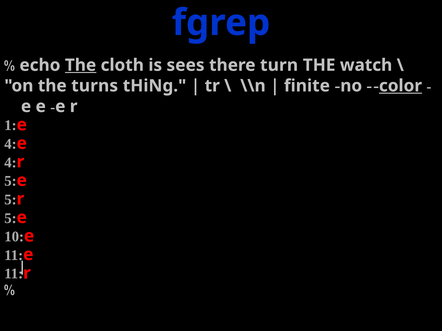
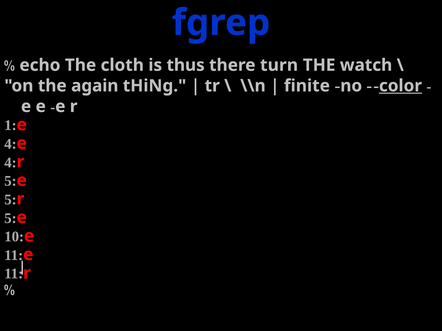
The underline: present -> none (81, 65)
sees: sees -> thus (186, 65)
turns: turns -> again (95, 86)
